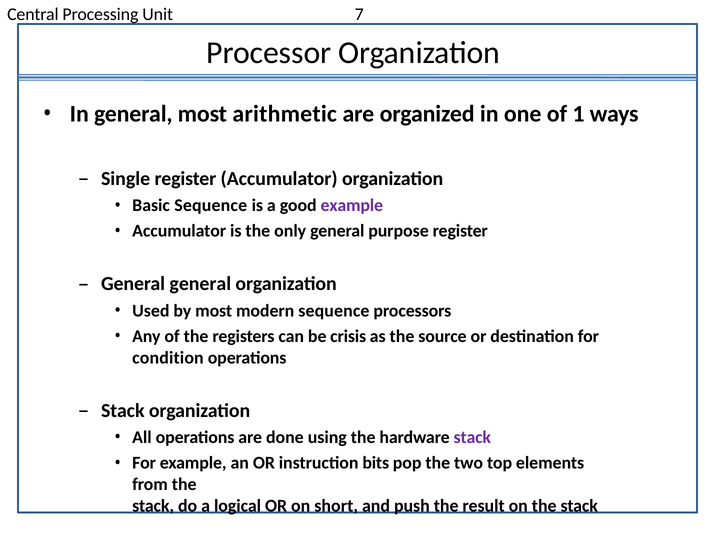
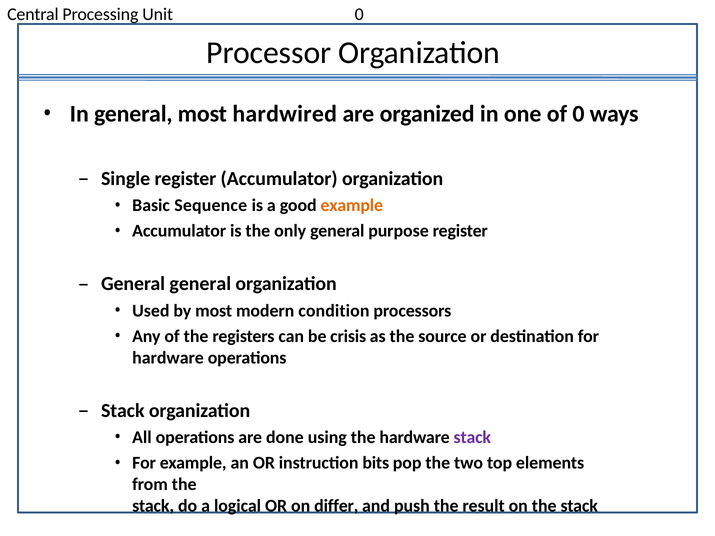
Unit 7: 7 -> 0 (359, 14)
arithmetic: arithmetic -> hardwired (285, 114)
of 1: 1 -> 0 (579, 114)
example colour: purple -> orange (352, 205)
modern sequence: sequence -> condition (334, 311)
condition: condition -> hardware (168, 358)
short: short -> differ (336, 506)
